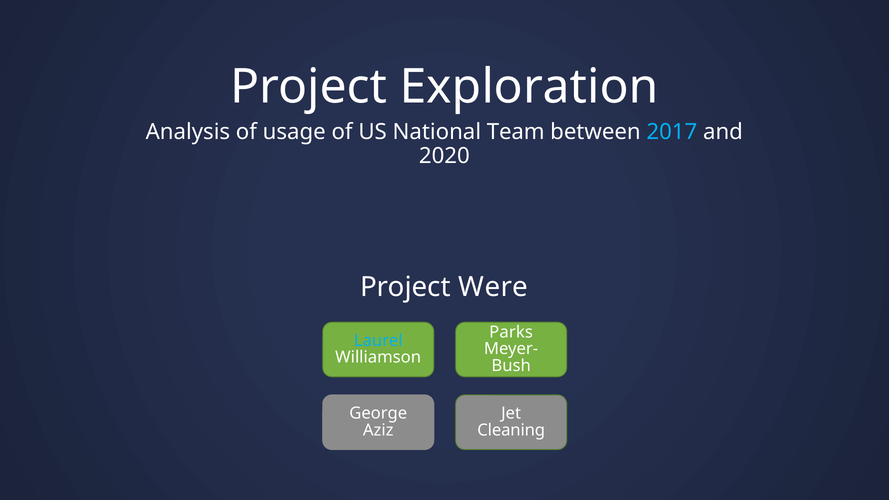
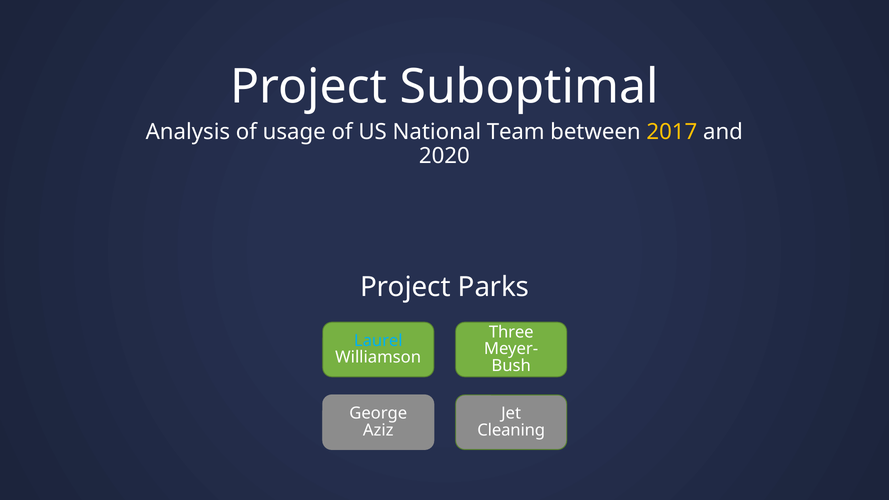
Exploration: Exploration -> Suboptimal (529, 87)
2017 colour: light blue -> yellow (672, 132)
Were: Were -> Parks (493, 287)
Parks: Parks -> Three (511, 332)
